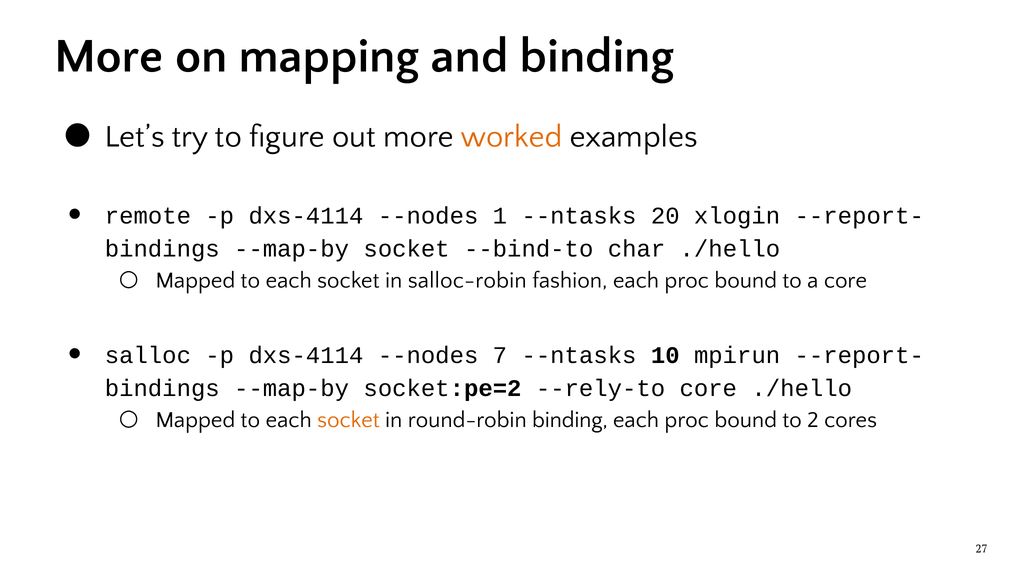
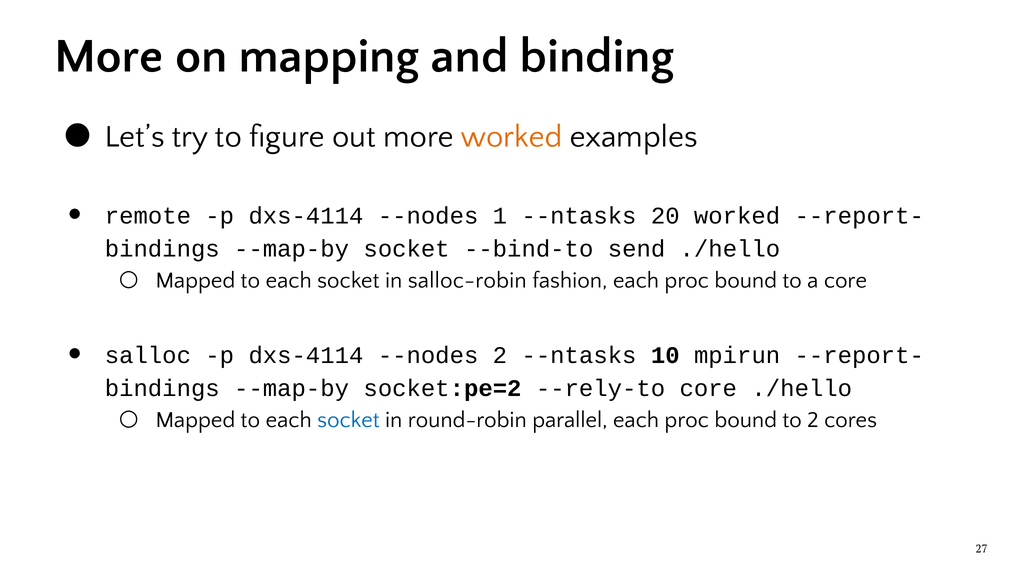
20 xlogin: xlogin -> worked (737, 216)
char: char -> send (637, 249)
--nodes 7: 7 -> 2 (500, 356)
socket colour: orange -> blue (348, 420)
round-robin binding: binding -> parallel (570, 420)
